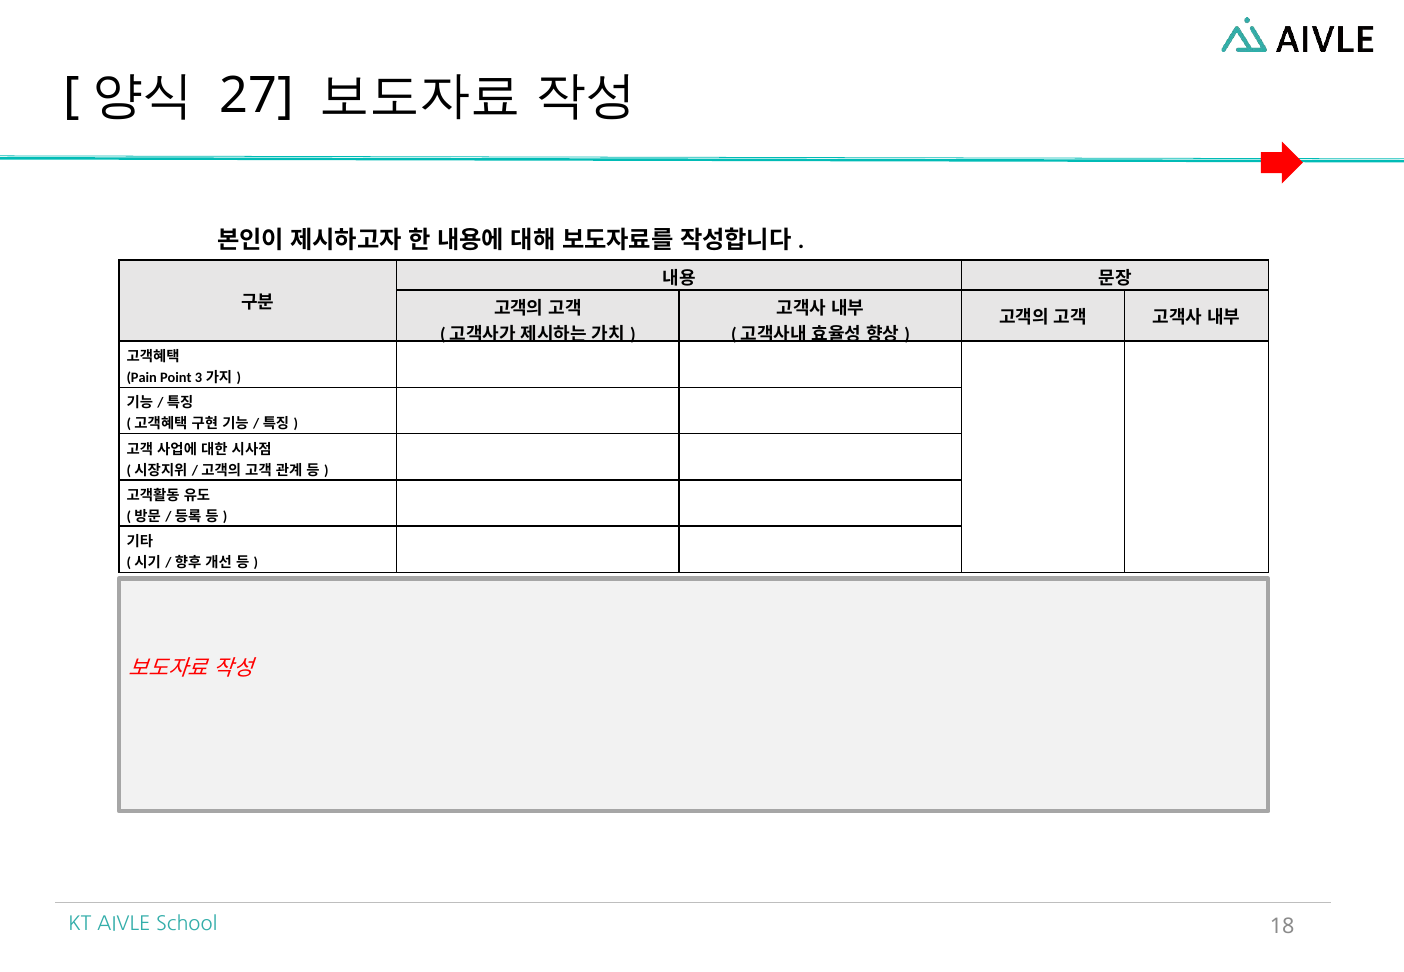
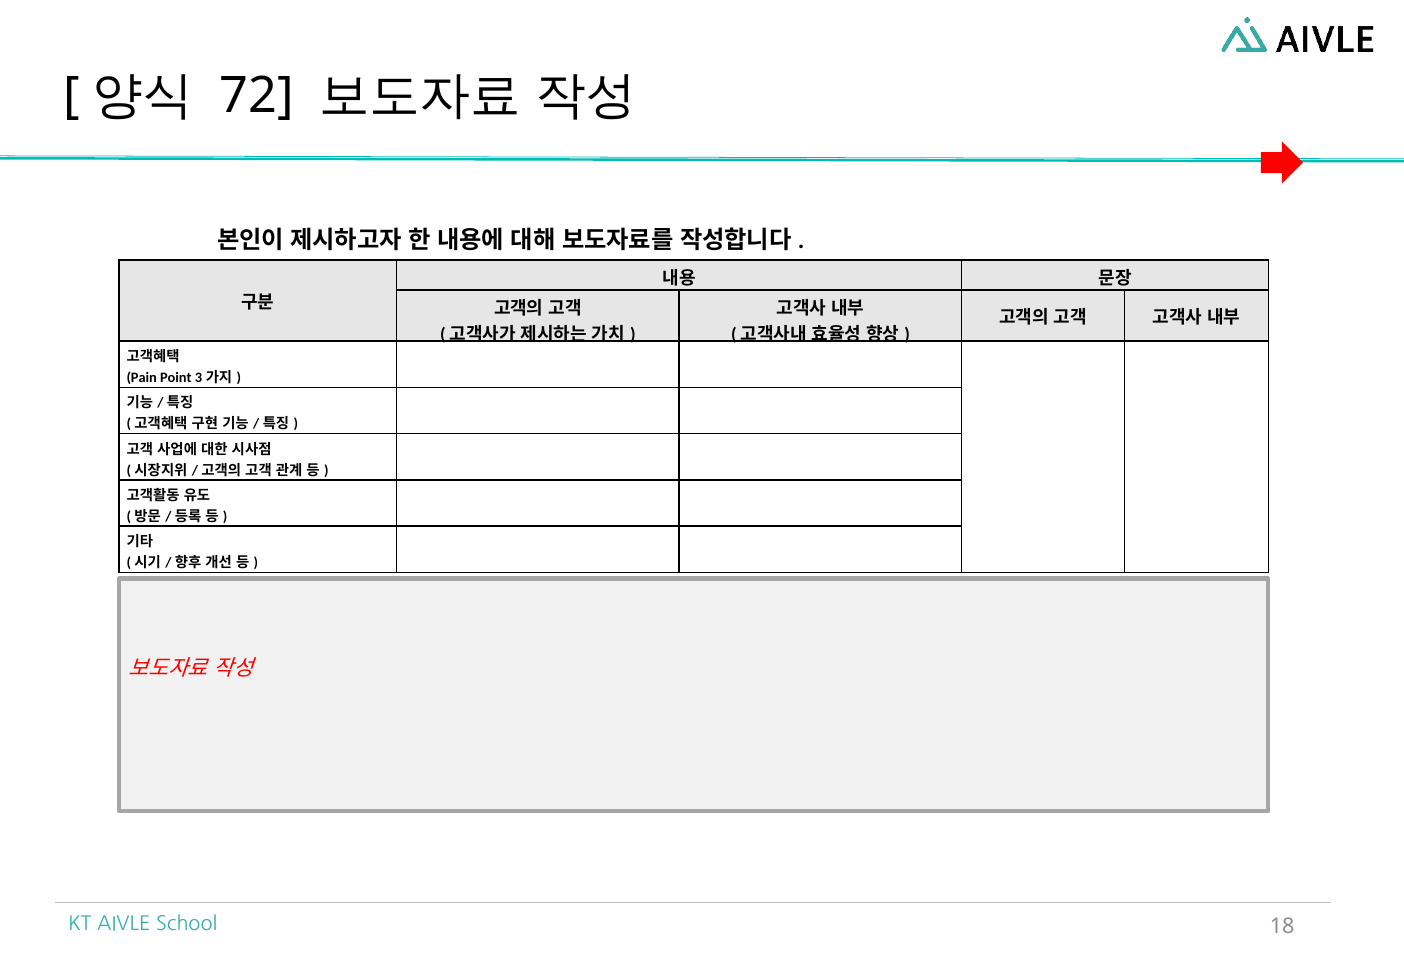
27: 27 -> 72 (257, 96)
